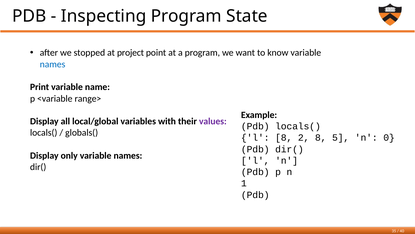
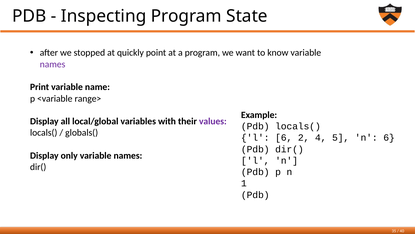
project: project -> quickly (130, 53)
names colour: blue -> purple (53, 64)
l 8: 8 -> 6 (284, 137)
2 8: 8 -> 4 (321, 137)
n 0: 0 -> 6 (389, 137)
